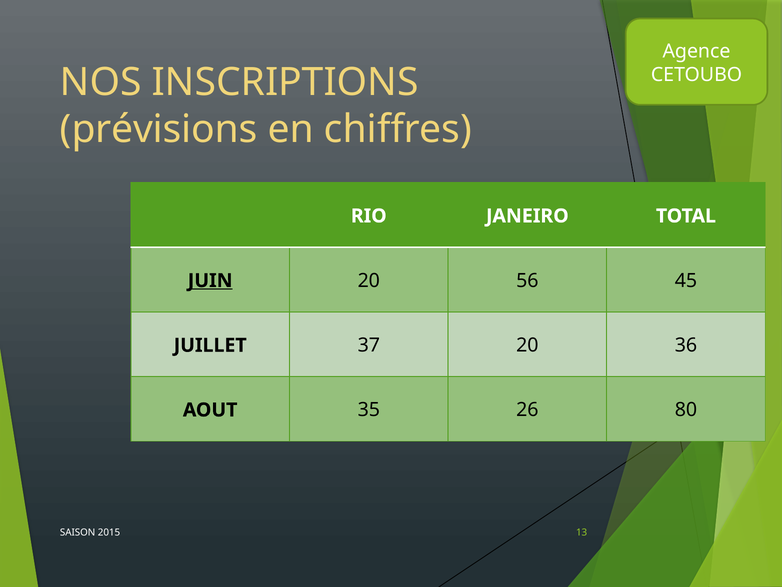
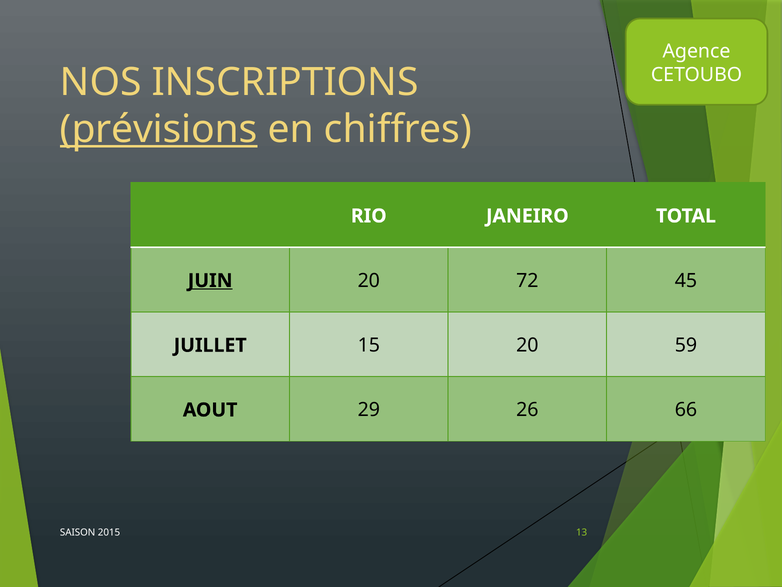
prévisions underline: none -> present (159, 129)
56: 56 -> 72 (527, 280)
37: 37 -> 15 (369, 345)
36: 36 -> 59 (686, 345)
35: 35 -> 29 (369, 410)
80: 80 -> 66 (686, 410)
